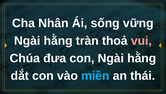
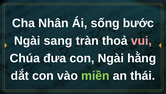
vững: vững -> bước (138, 23)
hằng: hằng -> sang (58, 40)
miền colour: light blue -> light green (95, 75)
